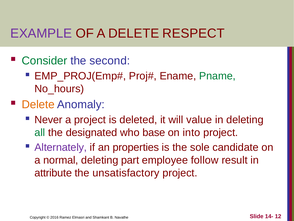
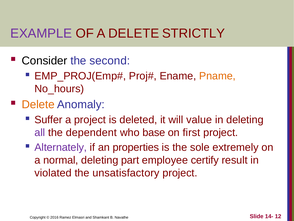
RESPECT: RESPECT -> STRICTLY (194, 33)
Consider colour: green -> black (45, 61)
Pname colour: green -> orange (217, 76)
Never: Never -> Suffer (48, 119)
all colour: green -> purple (40, 132)
designated: designated -> dependent (91, 132)
into: into -> first (191, 132)
candidate: candidate -> extremely (236, 147)
follow: follow -> certify (205, 160)
attribute: attribute -> violated (53, 173)
